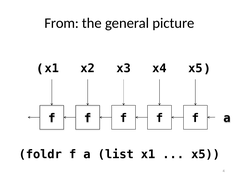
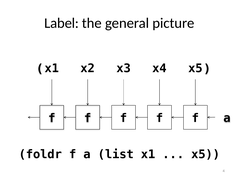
From: From -> Label (62, 23)
